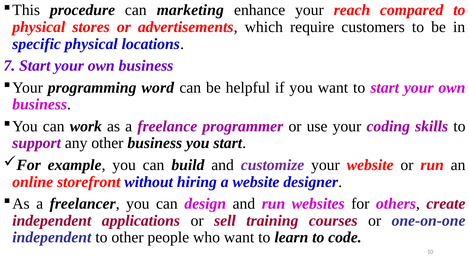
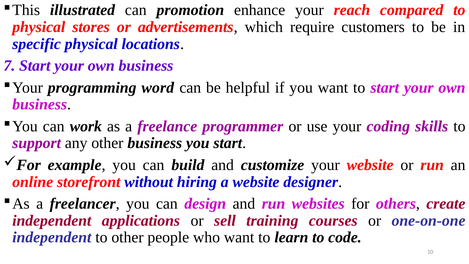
procedure: procedure -> illustrated (82, 10)
marketing: marketing -> promotion (190, 10)
customize colour: purple -> black (273, 165)
